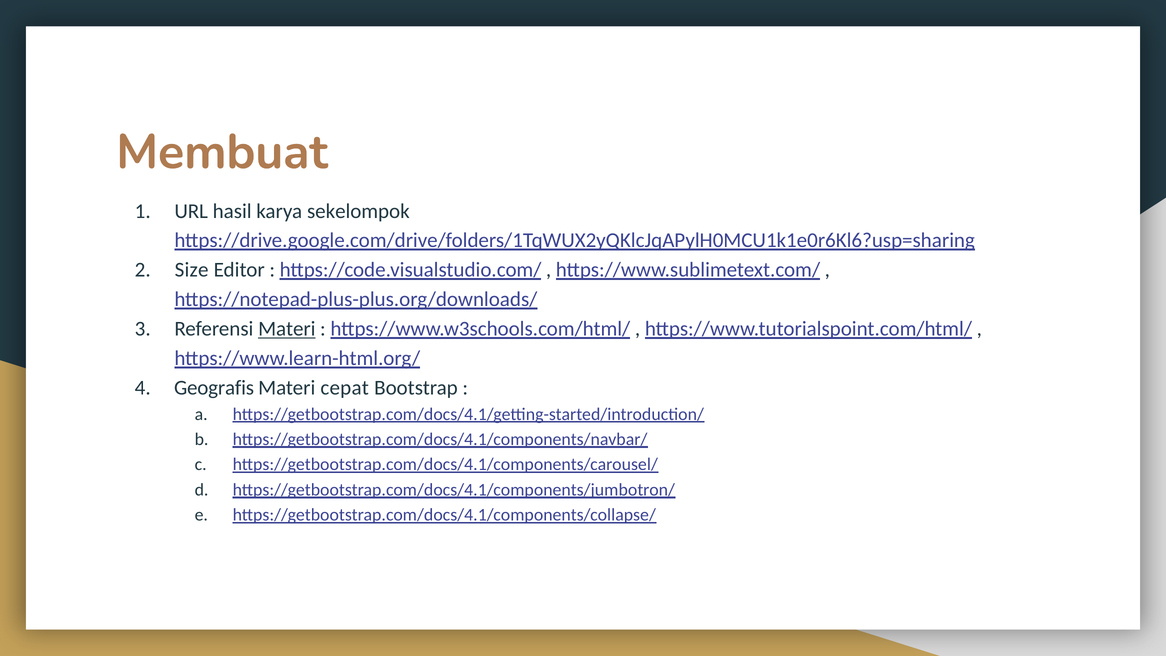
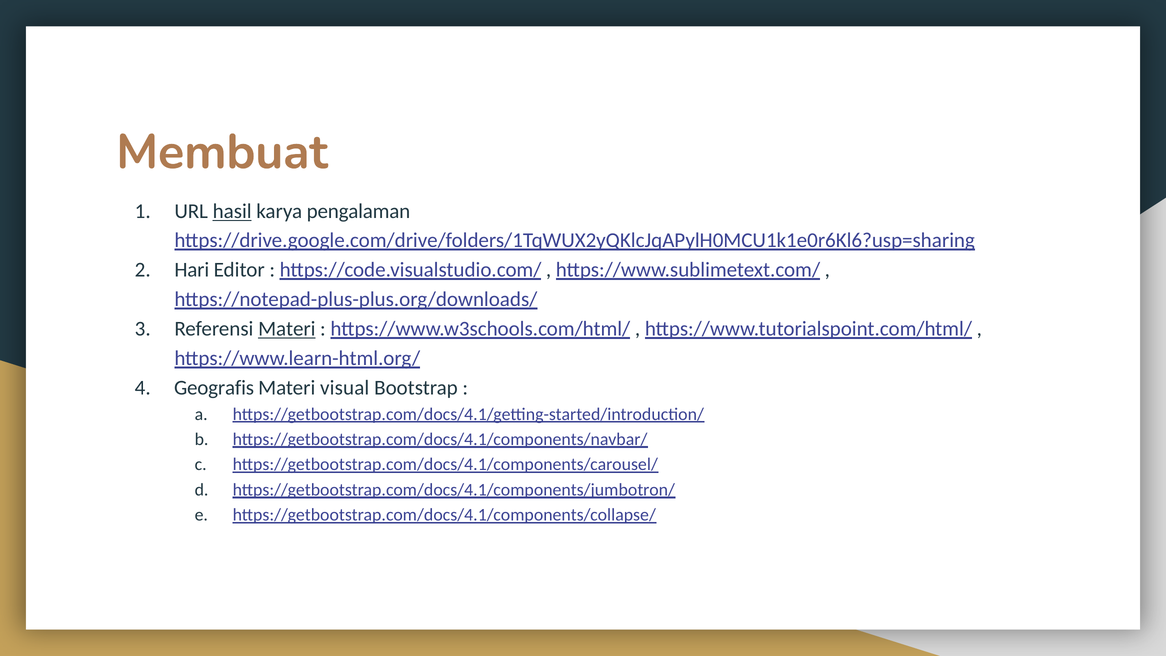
hasil underline: none -> present (232, 211)
sekelompok: sekelompok -> pengalaman (358, 211)
Size: Size -> Hari (192, 270)
cepat: cepat -> visual (345, 388)
